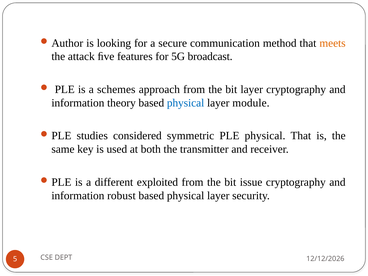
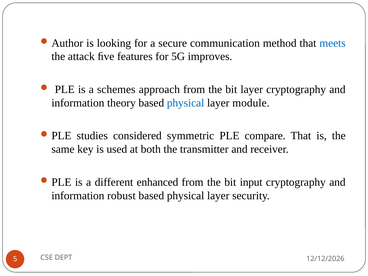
meets colour: orange -> blue (333, 43)
broadcast: broadcast -> improves (210, 57)
PLE physical: physical -> compare (265, 136)
exploited: exploited -> enhanced (157, 182)
issue: issue -> input (251, 182)
